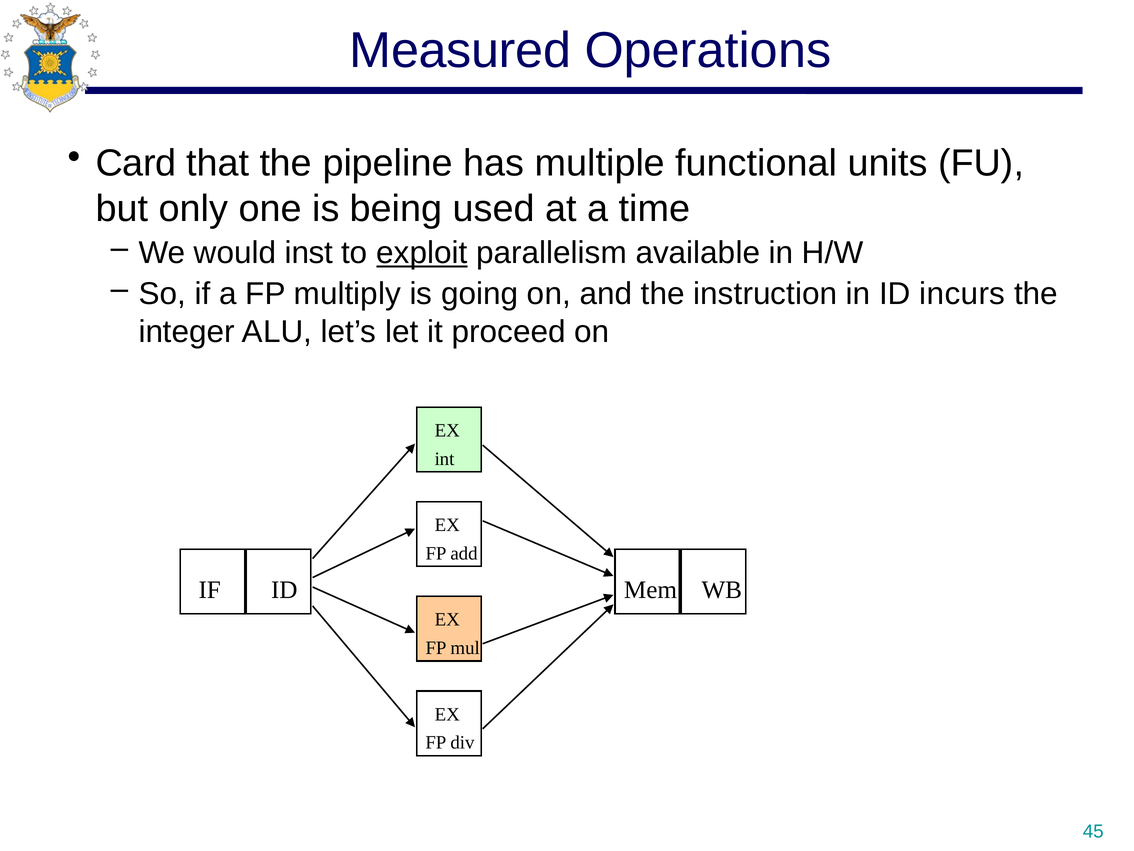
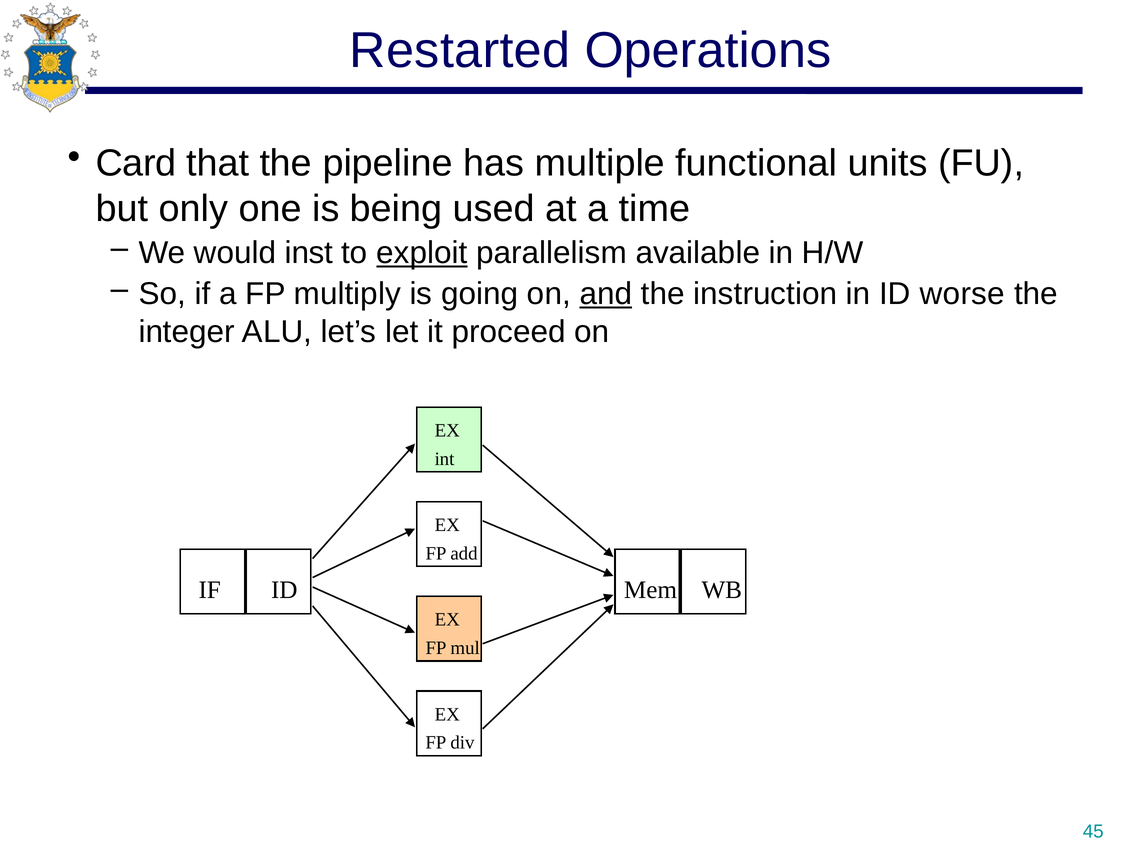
Measured: Measured -> Restarted (460, 51)
and underline: none -> present (606, 294)
incurs: incurs -> worse (962, 294)
